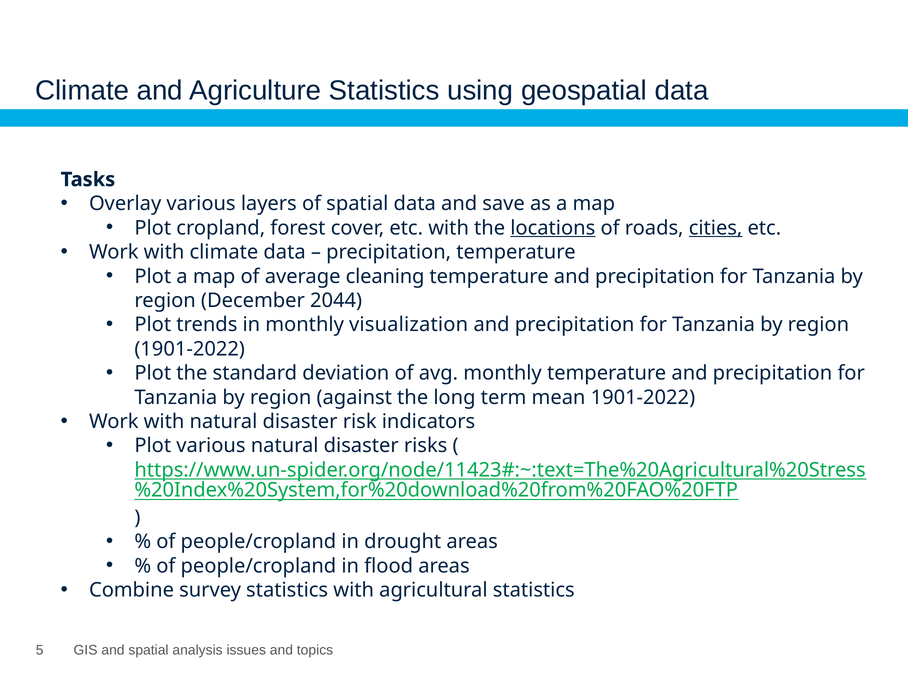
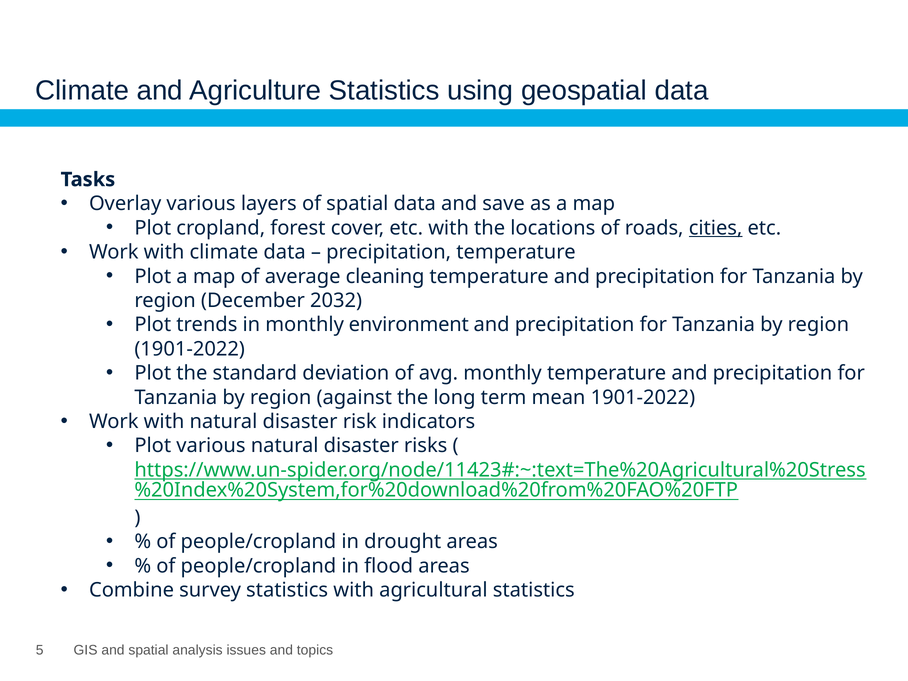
locations underline: present -> none (553, 228)
2044: 2044 -> 2032 (336, 301)
visualization: visualization -> environment (409, 325)
